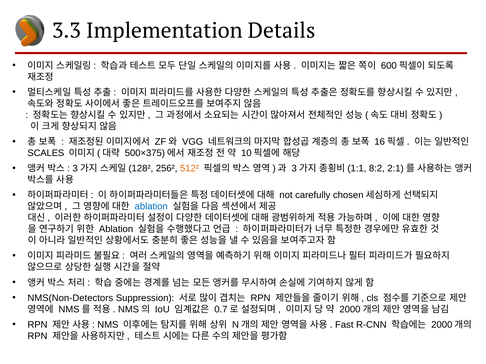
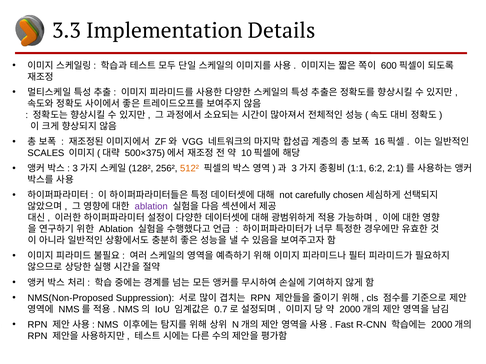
8:2: 8:2 -> 6:2 (377, 169)
ablation colour: blue -> purple (151, 207)
NMS(Non-Detectors: NMS(Non-Detectors -> NMS(Non-Proposed (70, 298)
